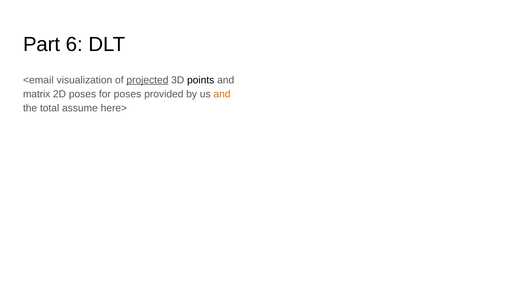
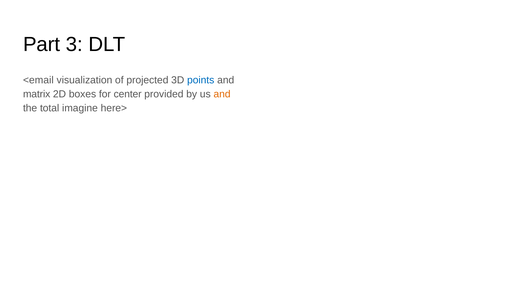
6: 6 -> 3 (74, 44)
projected underline: present -> none (147, 80)
points colour: black -> blue (201, 80)
2D poses: poses -> boxes (82, 94)
for poses: poses -> center (128, 94)
assume: assume -> imagine (80, 108)
